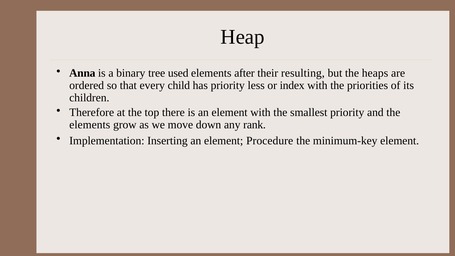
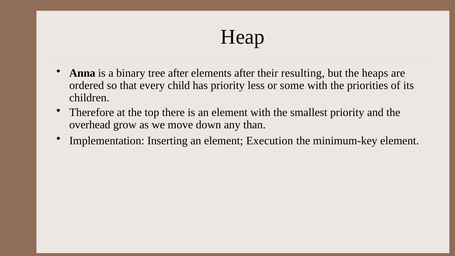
tree used: used -> after (178, 73)
index: index -> some (292, 85)
elements: elements -> overhead (90, 125)
rank: rank -> than (254, 125)
Procedure: Procedure -> Execution (270, 141)
